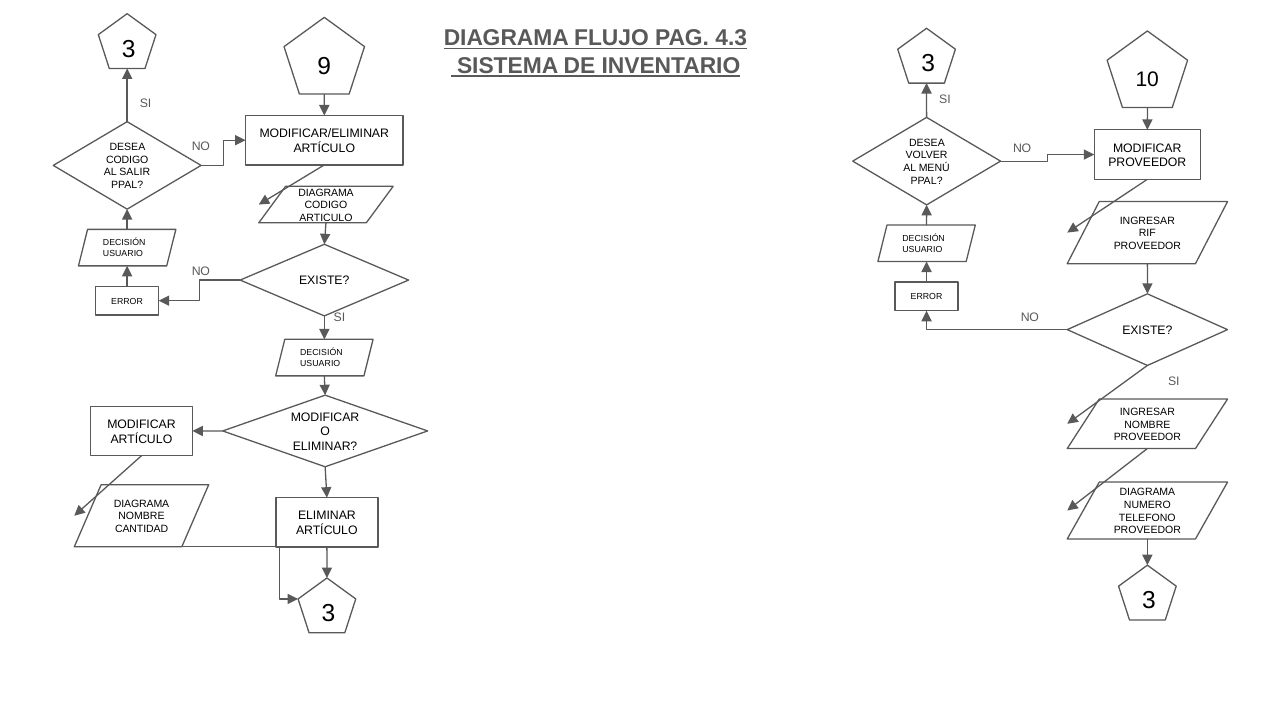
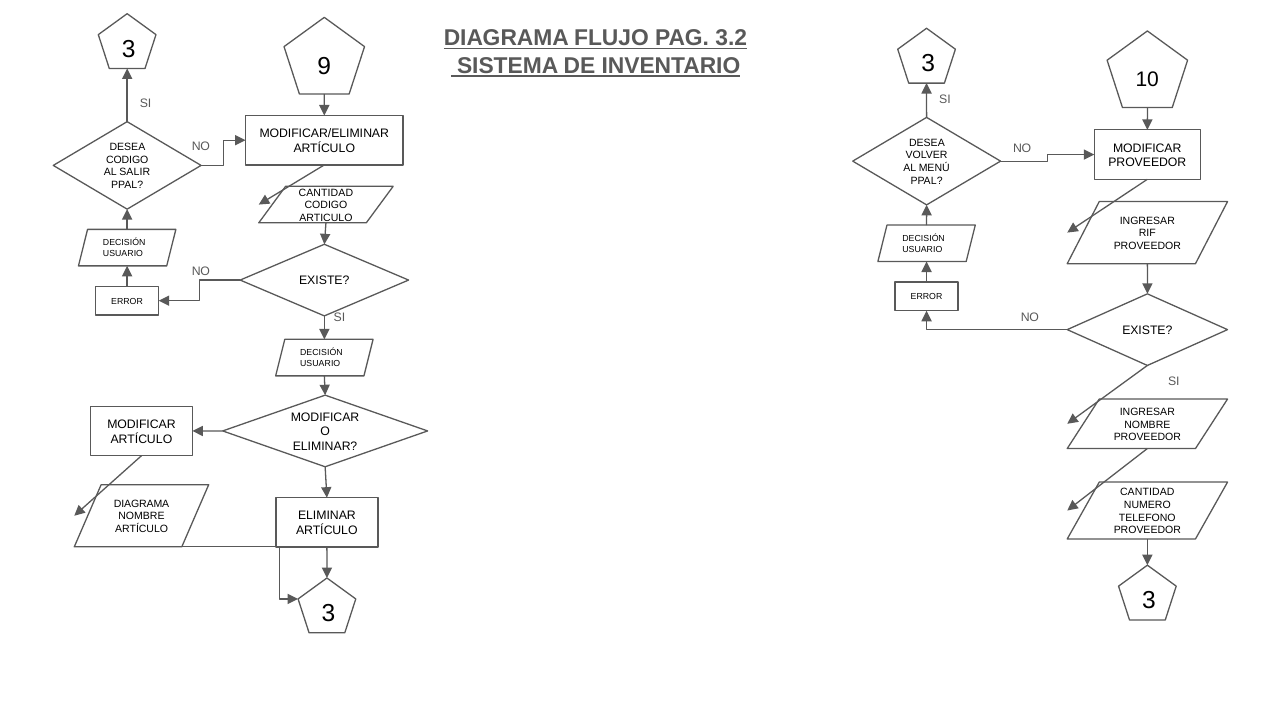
4.3: 4.3 -> 3.2 (731, 38)
DIAGRAMA: DIAGRAMA -> CANTIDAD (326, 193)
DIAGRAMA: DIAGRAMA -> CANTIDAD (1147, 492)
CANTIDAD: CANTIDAD -> ARTÍCULO (142, 529)
